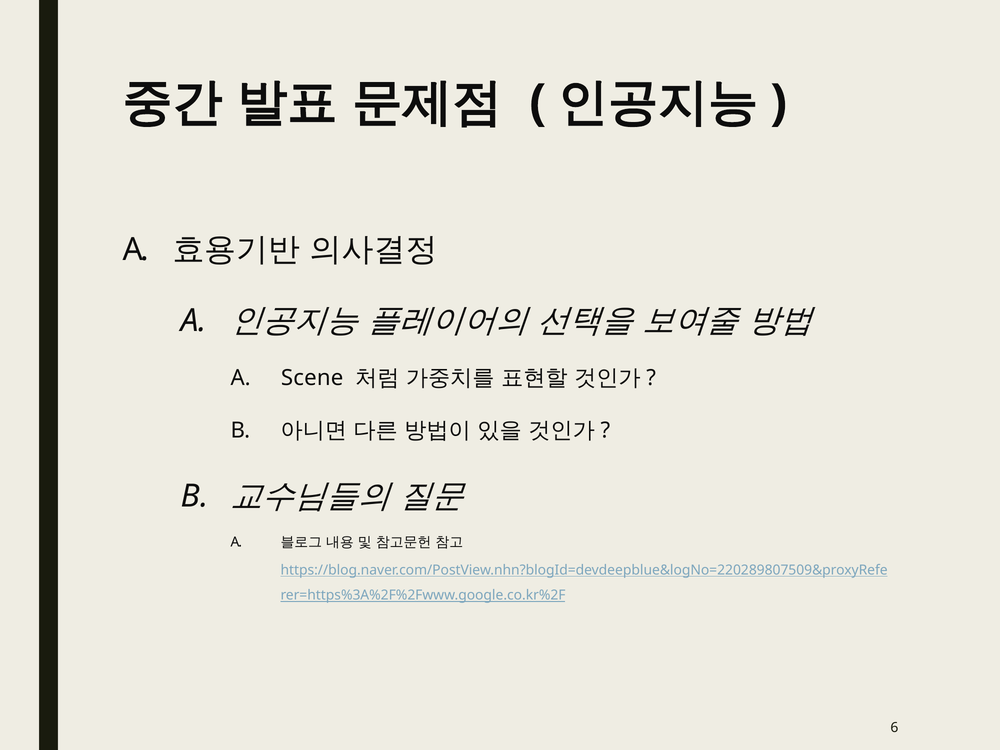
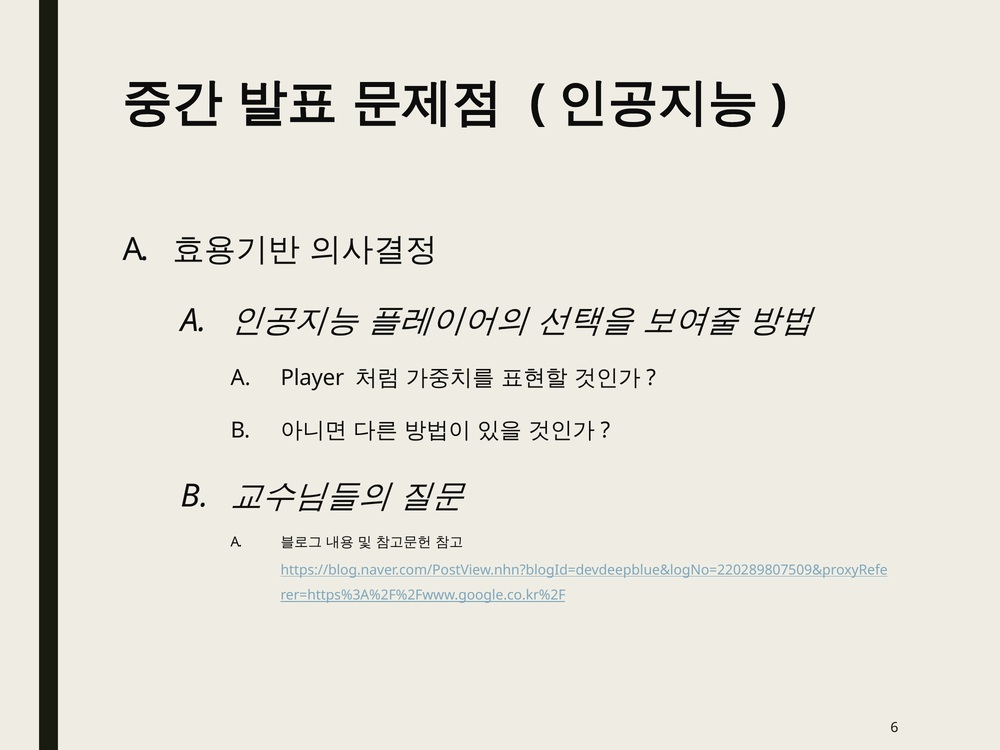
Scene: Scene -> Player (312, 378)
